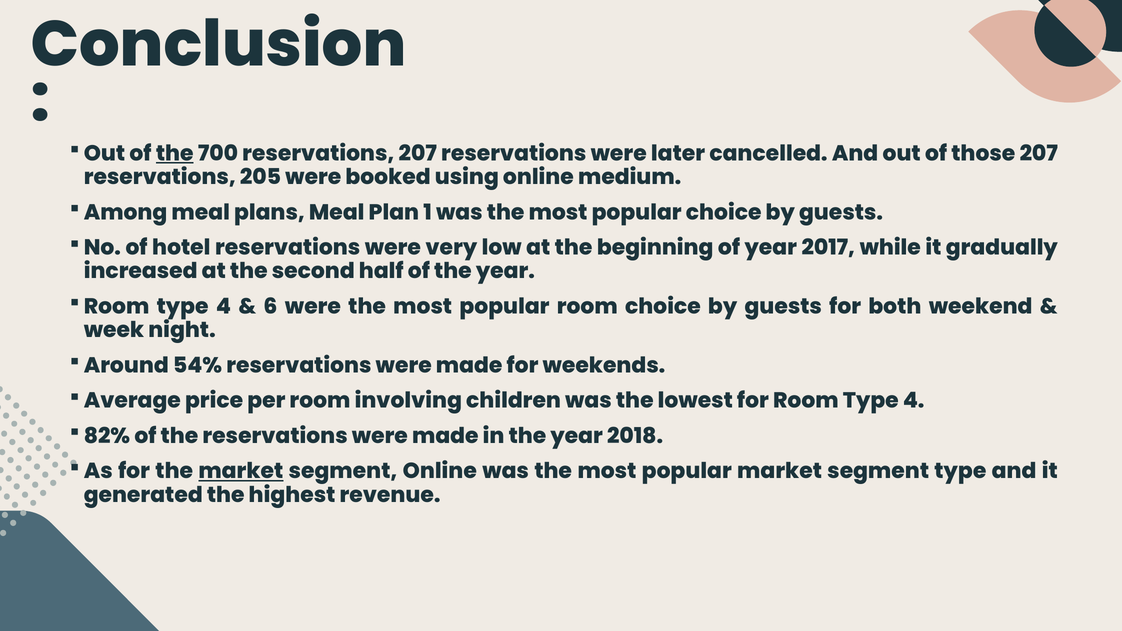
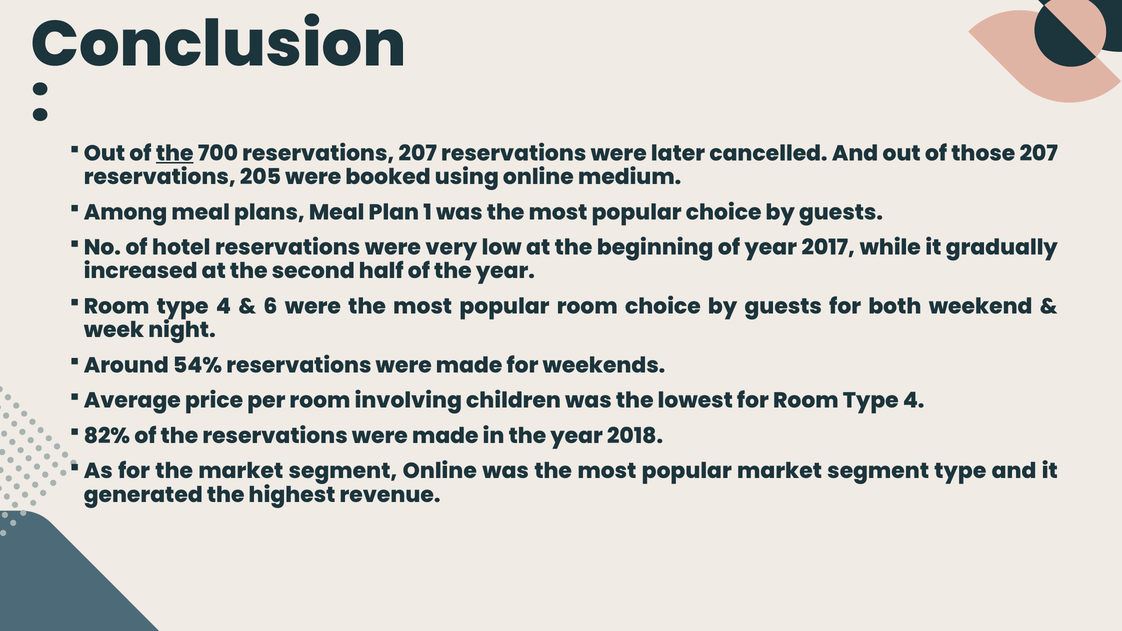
market underline: present -> none (241, 471)
